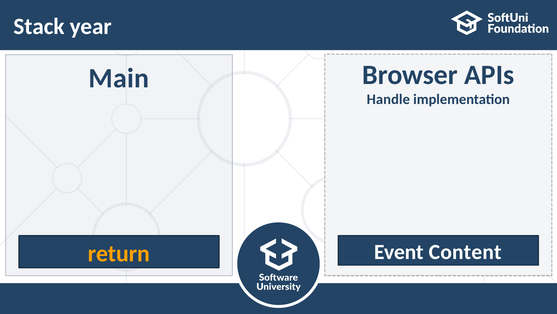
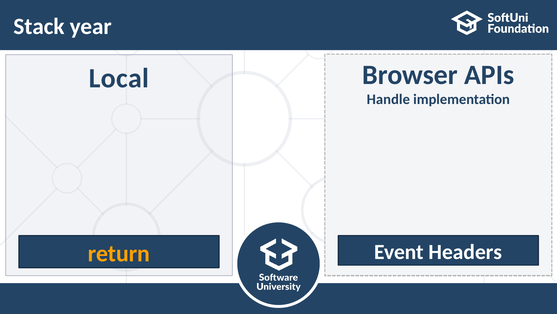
Main: Main -> Local (119, 78)
Content: Content -> Headers (465, 252)
